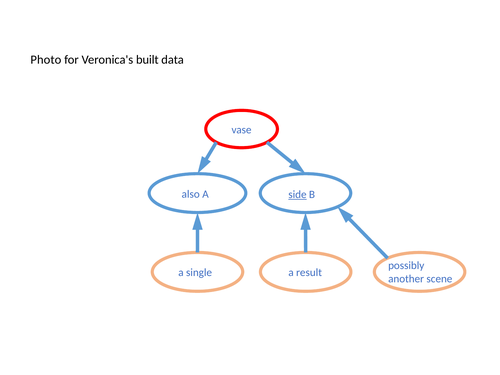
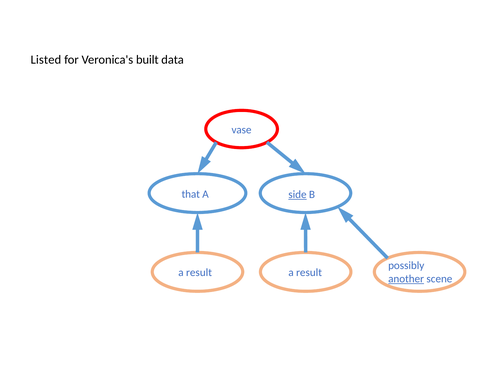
Photo: Photo -> Listed (46, 60)
also: also -> that (191, 194)
single: single -> result (199, 273)
another underline: none -> present (406, 279)
